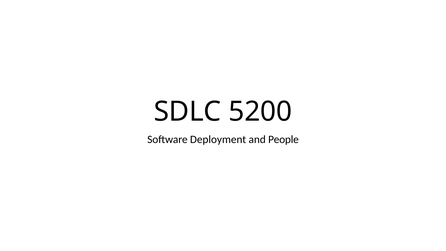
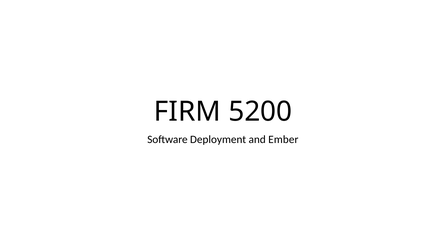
SDLC: SDLC -> FIRM (187, 111)
People: People -> Ember (283, 139)
